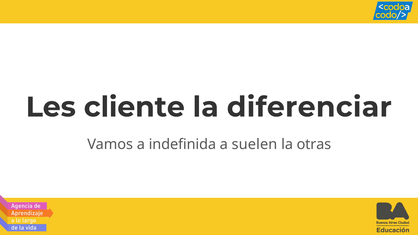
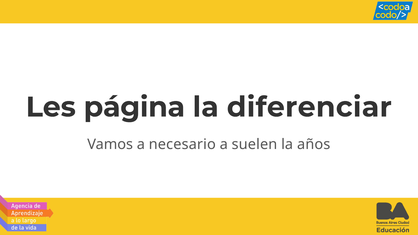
cliente: cliente -> página (134, 107)
indefinida: indefinida -> necesario (182, 144)
otras: otras -> años (314, 144)
